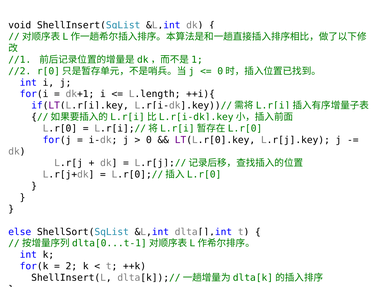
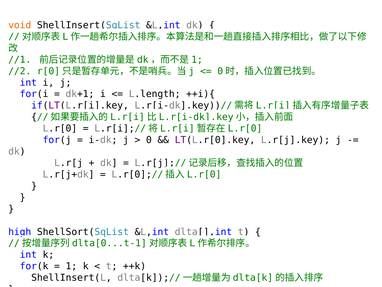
void colour: black -> orange (20, 25)
else: else -> high (20, 231)
2: 2 -> 1 (71, 266)
